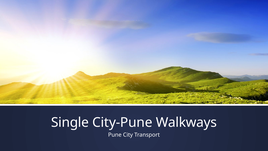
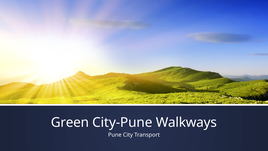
Single: Single -> Green (70, 122)
